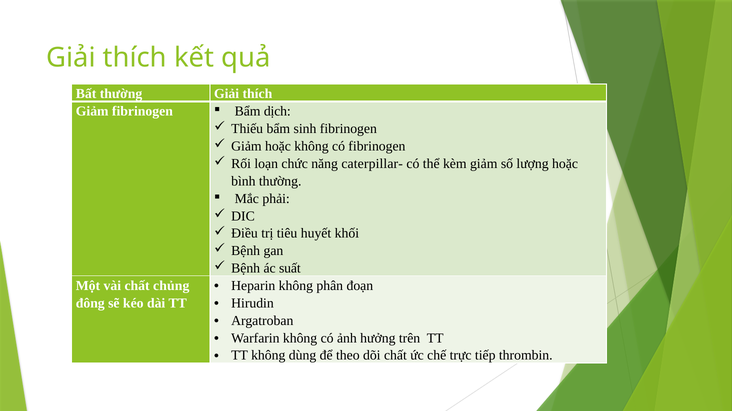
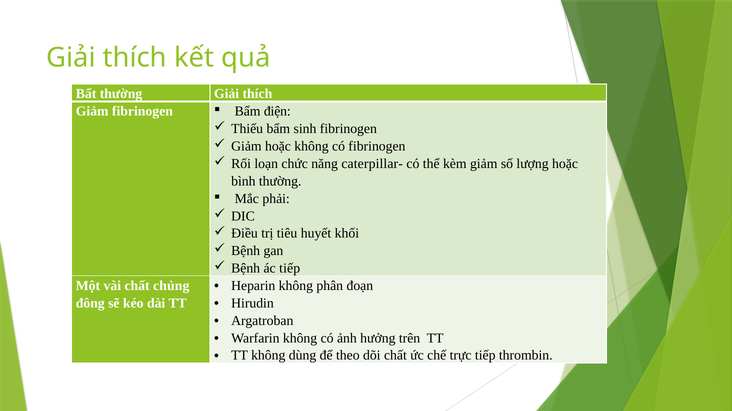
dịch: dịch -> điện (277, 112)
ác suất: suất -> tiếp (290, 269)
